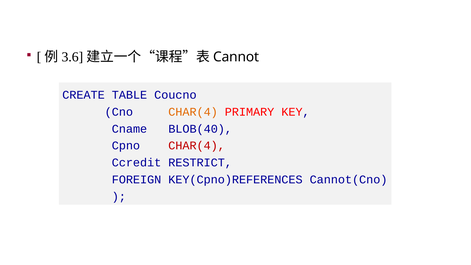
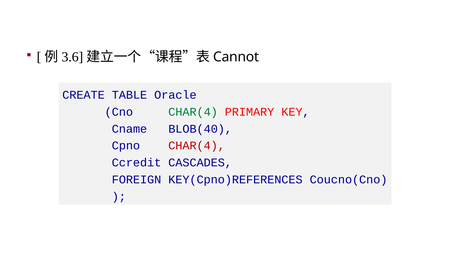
Coucno: Coucno -> Oracle (175, 95)
CHAR(4 colour: orange -> green (193, 112)
RESTRICT: RESTRICT -> CASCADES (200, 163)
Cannot(Cno: Cannot(Cno -> Coucno(Cno (349, 180)
